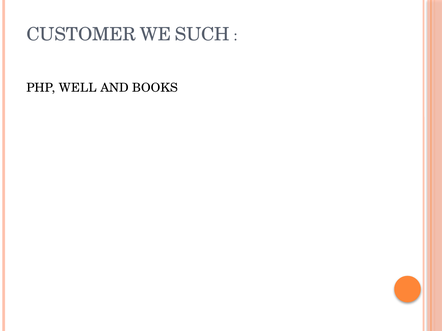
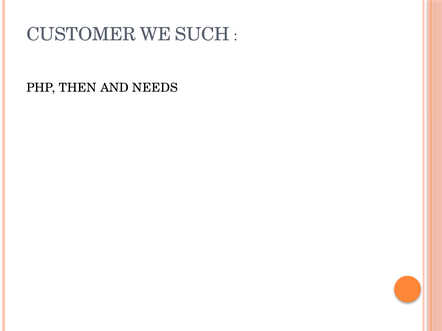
WELL: WELL -> THEN (78, 88)
BOOKS: BOOKS -> NEEDS (155, 88)
